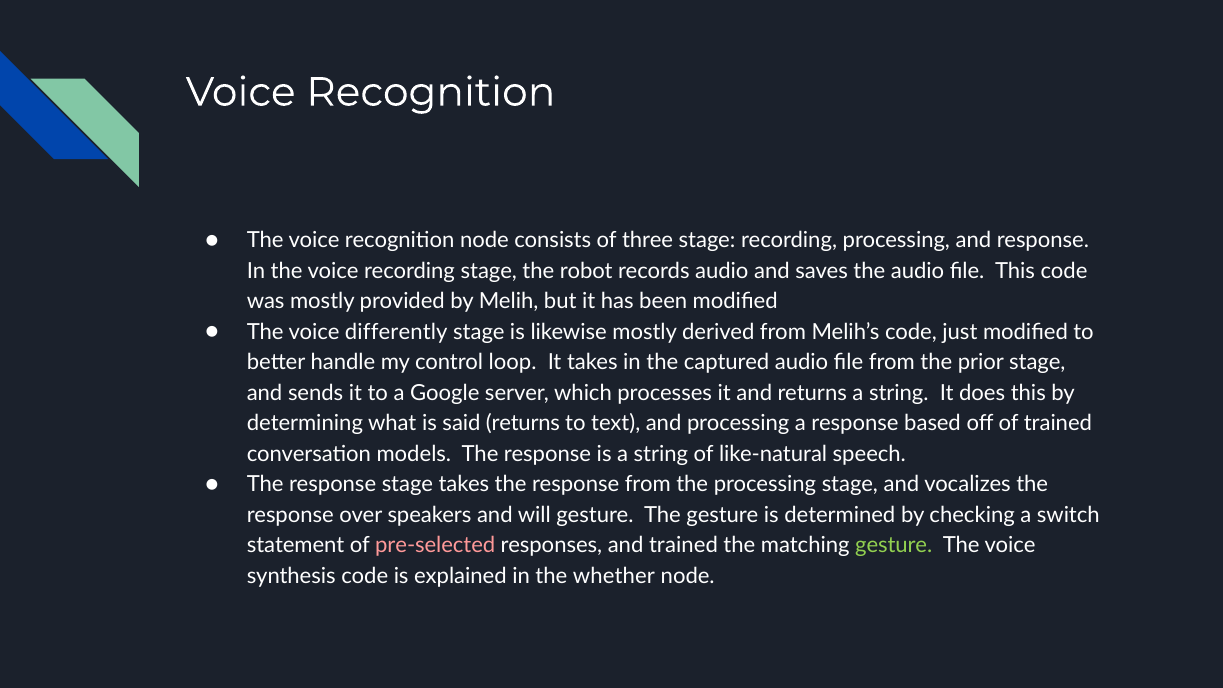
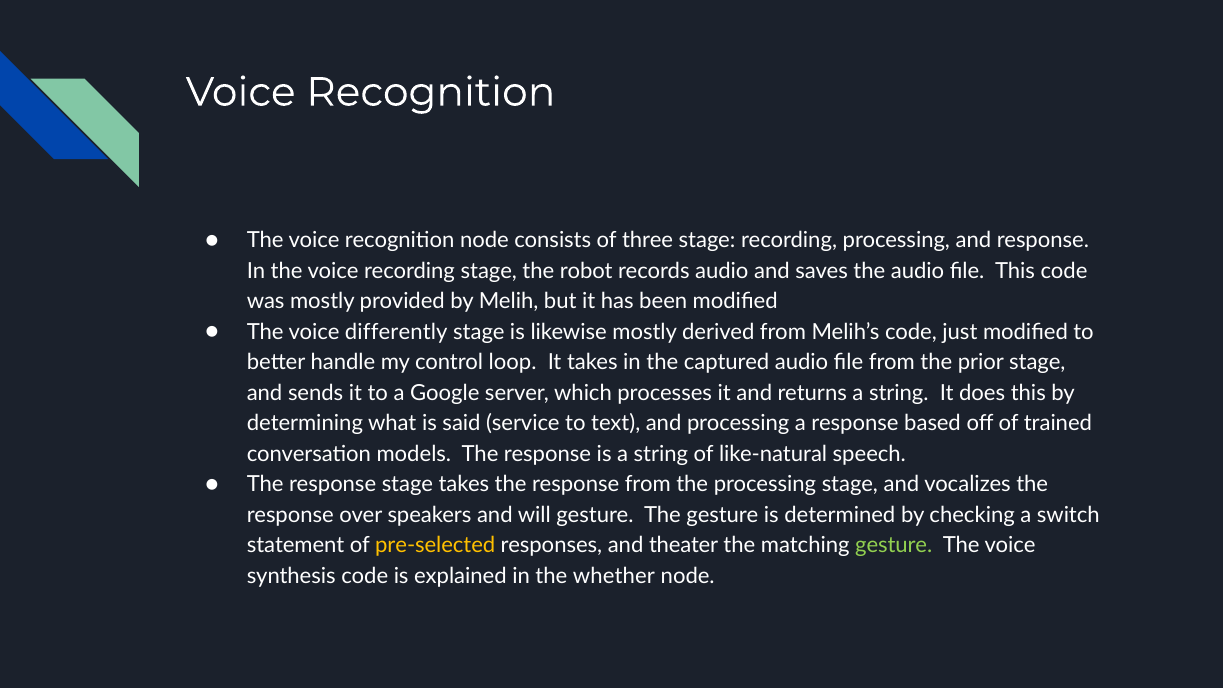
said returns: returns -> service (523, 424)
pre-selected colour: pink -> yellow (435, 545)
and trained: trained -> theater (684, 545)
